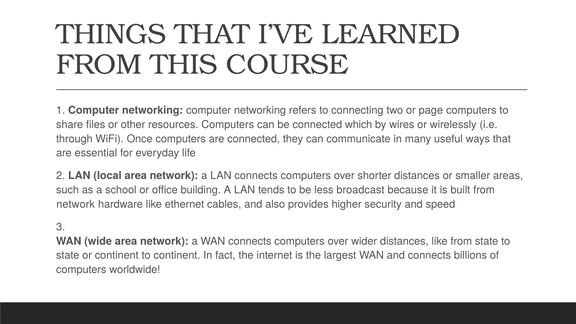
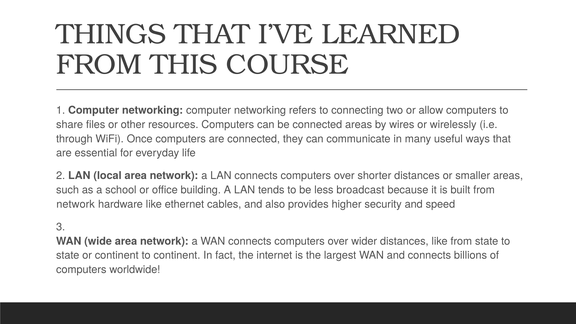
page: page -> allow (431, 110)
connected which: which -> areas (359, 125)
